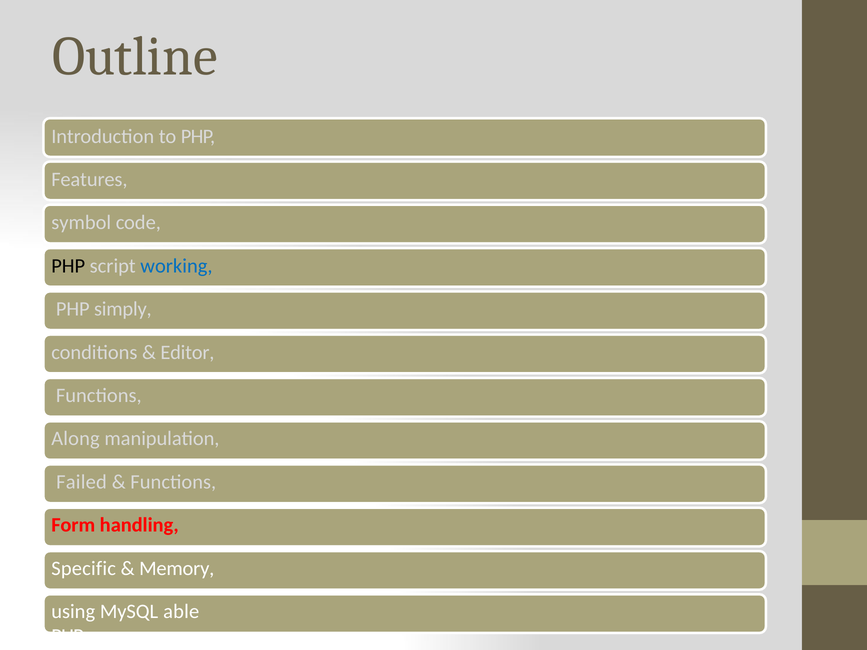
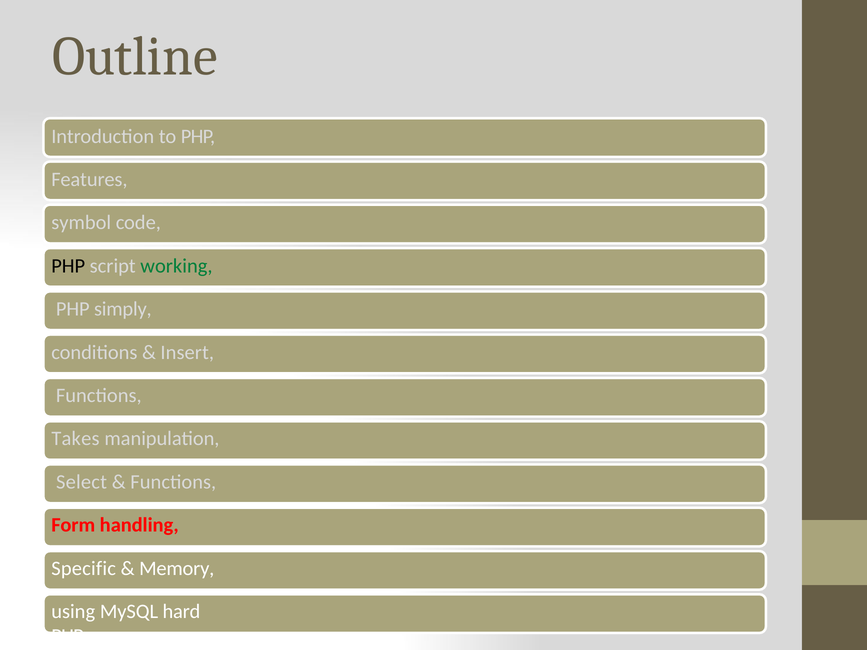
working colour: blue -> green (176, 266)
Editor: Editor -> Insert (187, 352)
Along: Along -> Takes (75, 439)
Failed: Failed -> Select (82, 482)
able: able -> hard (181, 612)
